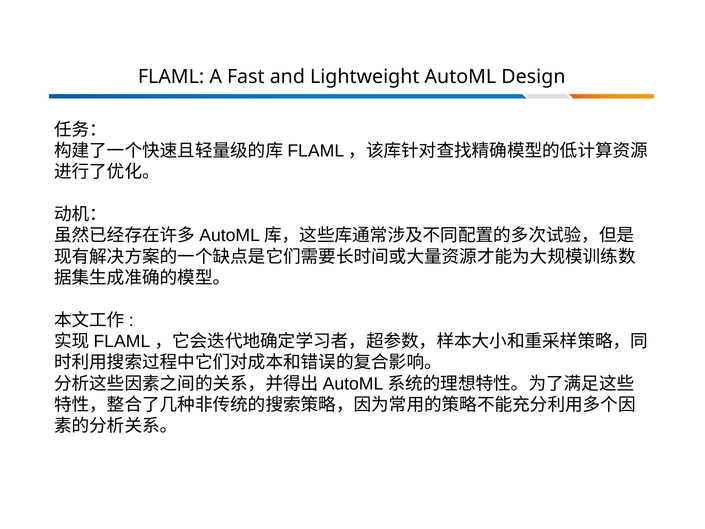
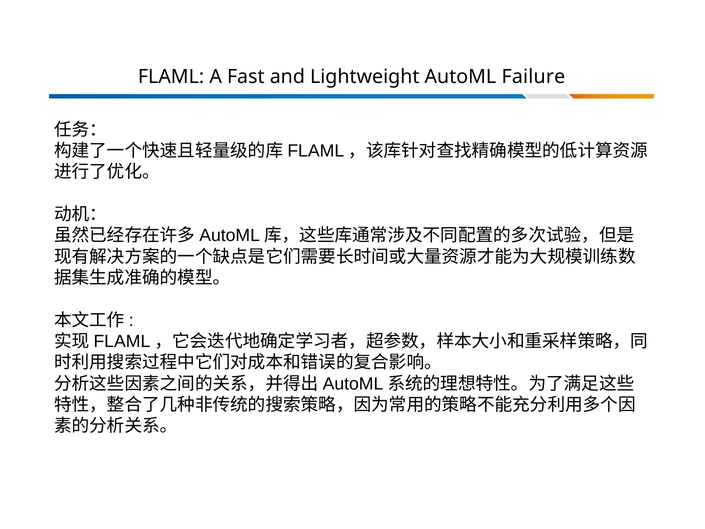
Design: Design -> Failure (533, 77)
